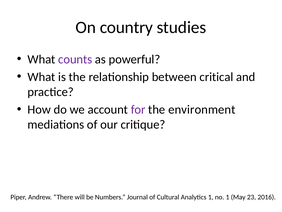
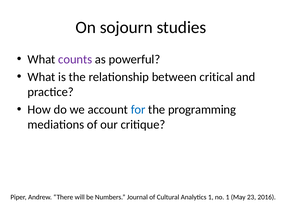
country: country -> sojourn (126, 27)
for colour: purple -> blue (138, 109)
environment: environment -> programming (202, 109)
